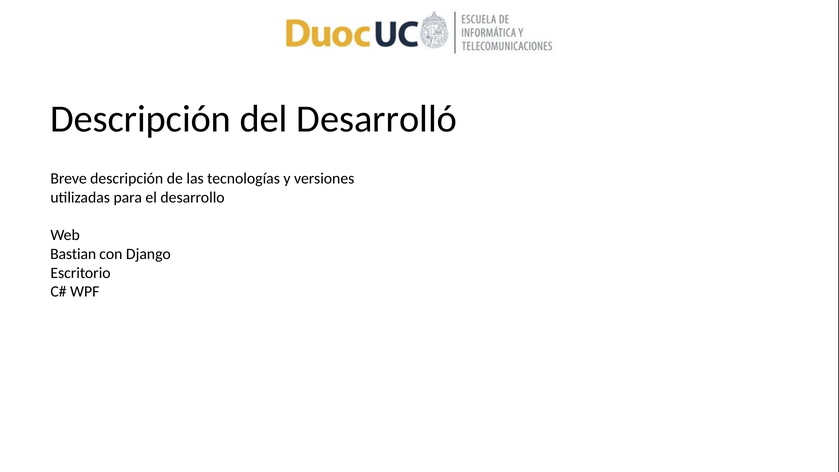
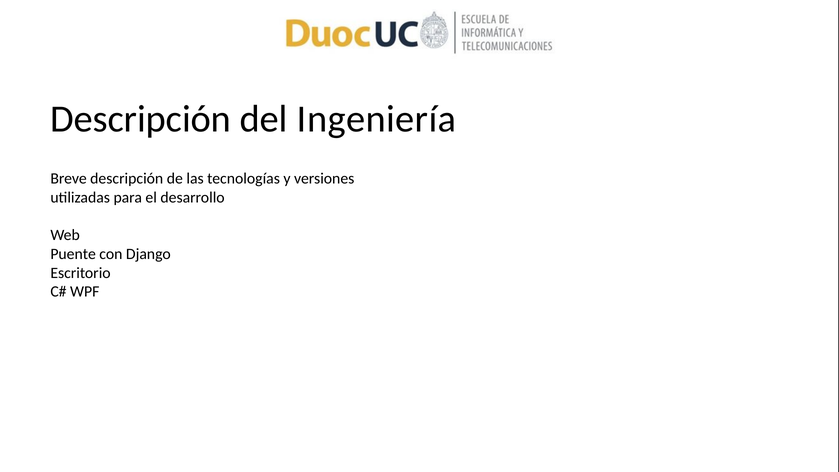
Desarrolló: Desarrolló -> Ingeniería (377, 119)
Bastian: Bastian -> Puente (73, 254)
